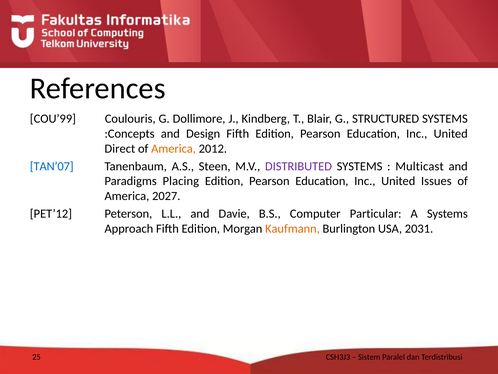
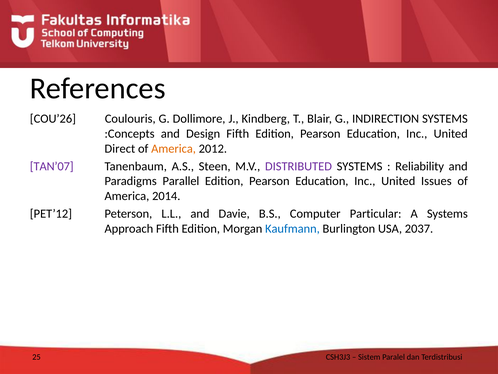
COU’99: COU’99 -> COU’26 (53, 119)
STRUCTURED: STRUCTURED -> INDIRECTION (386, 119)
TAN’07 colour: blue -> purple (52, 166)
Multicast: Multicast -> Reliability (420, 166)
Placing: Placing -> Parallel (181, 181)
2027: 2027 -> 2014 (166, 196)
Kaufmann colour: orange -> blue (292, 228)
2031: 2031 -> 2037 (419, 228)
